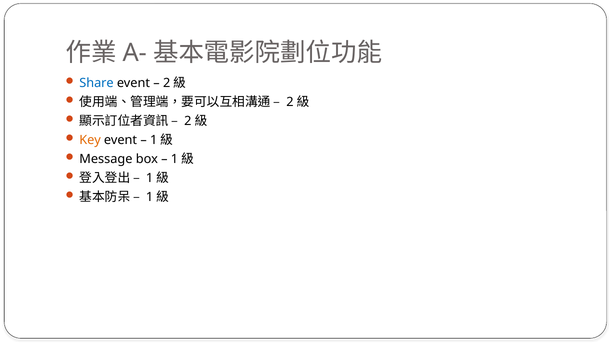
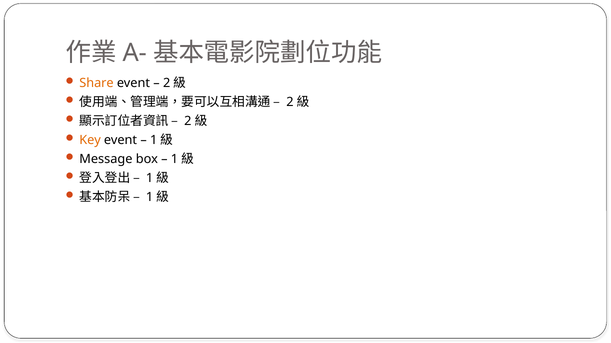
Share colour: blue -> orange (97, 83)
